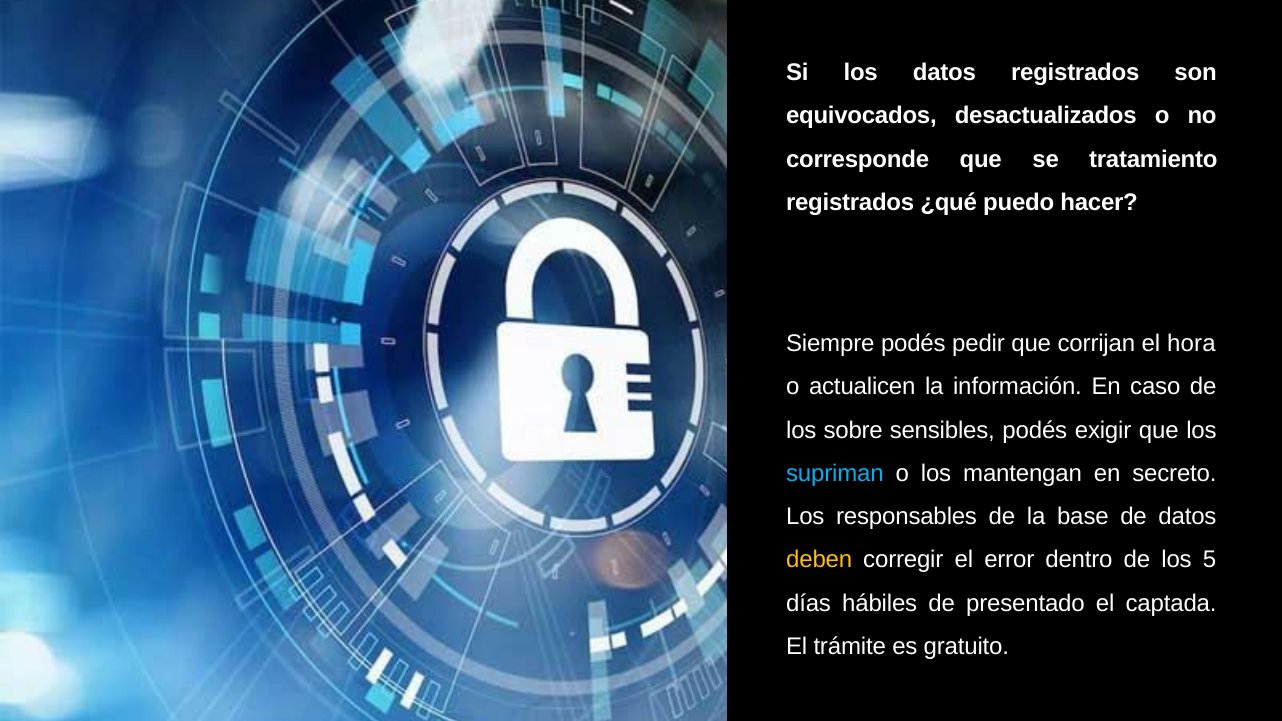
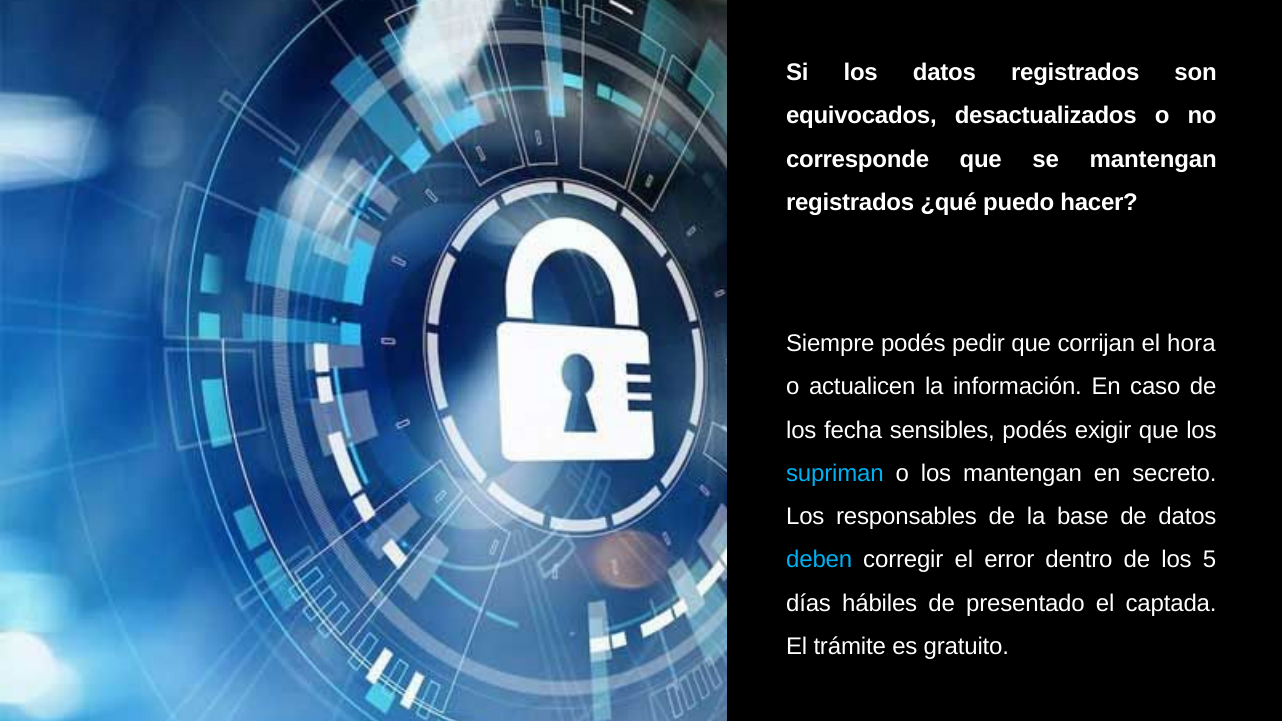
se tratamiento: tratamiento -> mantengan (1153, 159)
sobre: sobre -> fecha (853, 430)
deben colour: yellow -> light blue (819, 560)
